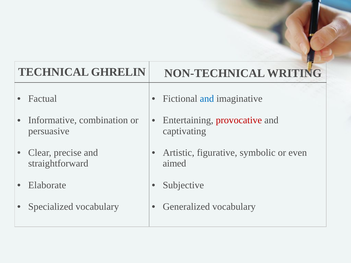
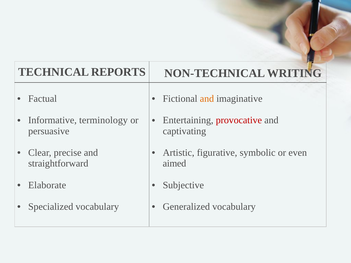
GHRELIN: GHRELIN -> REPORTS (118, 72)
and colour: blue -> orange (207, 99)
combination: combination -> terminology (103, 120)
